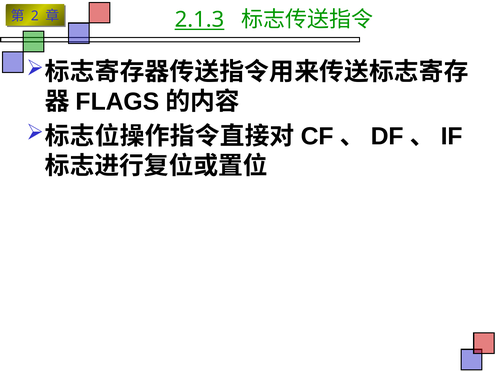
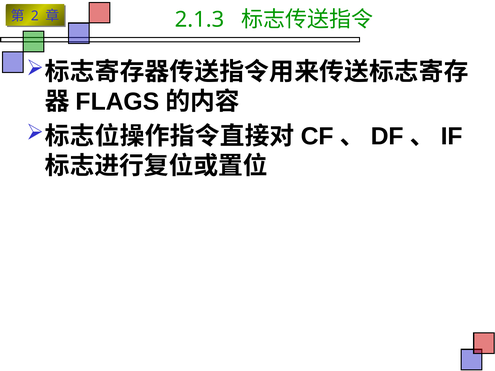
2.1.3 underline: present -> none (199, 20)
